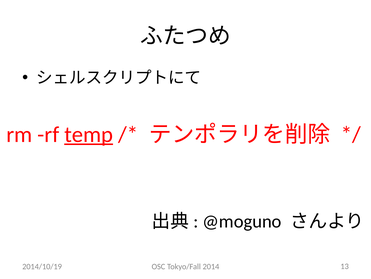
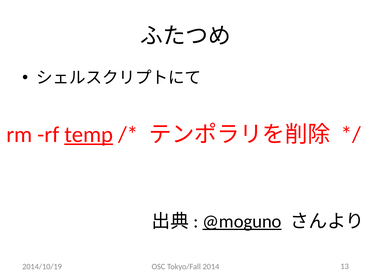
@moguno underline: none -> present (242, 221)
